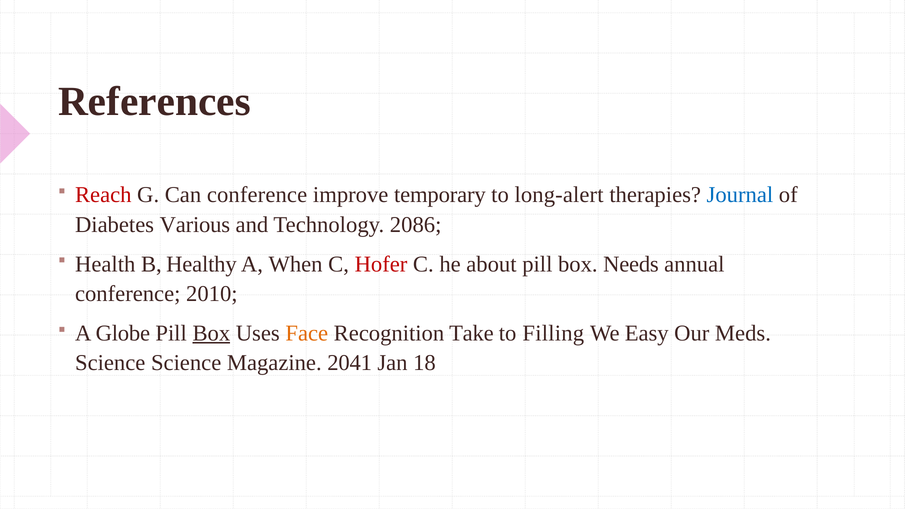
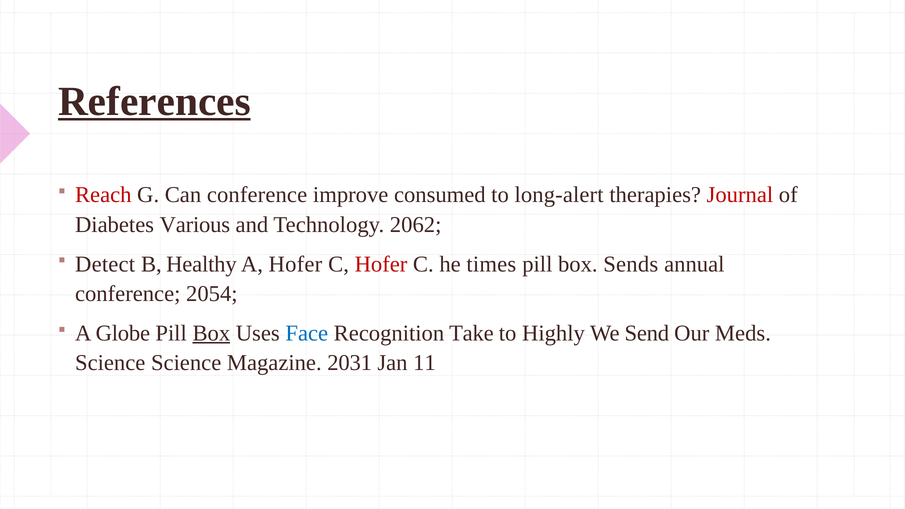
References underline: none -> present (154, 102)
temporary: temporary -> consumed (440, 195)
Journal colour: blue -> red (740, 195)
2086: 2086 -> 2062 (416, 225)
Health: Health -> Detect (105, 264)
A When: When -> Hofer (295, 264)
about: about -> times (491, 264)
Needs: Needs -> Sends (631, 264)
2010: 2010 -> 2054 (212, 294)
Face colour: orange -> blue (307, 333)
Filling: Filling -> Highly (553, 333)
Easy: Easy -> Send (647, 333)
2041: 2041 -> 2031 (350, 363)
18: 18 -> 11 (424, 363)
